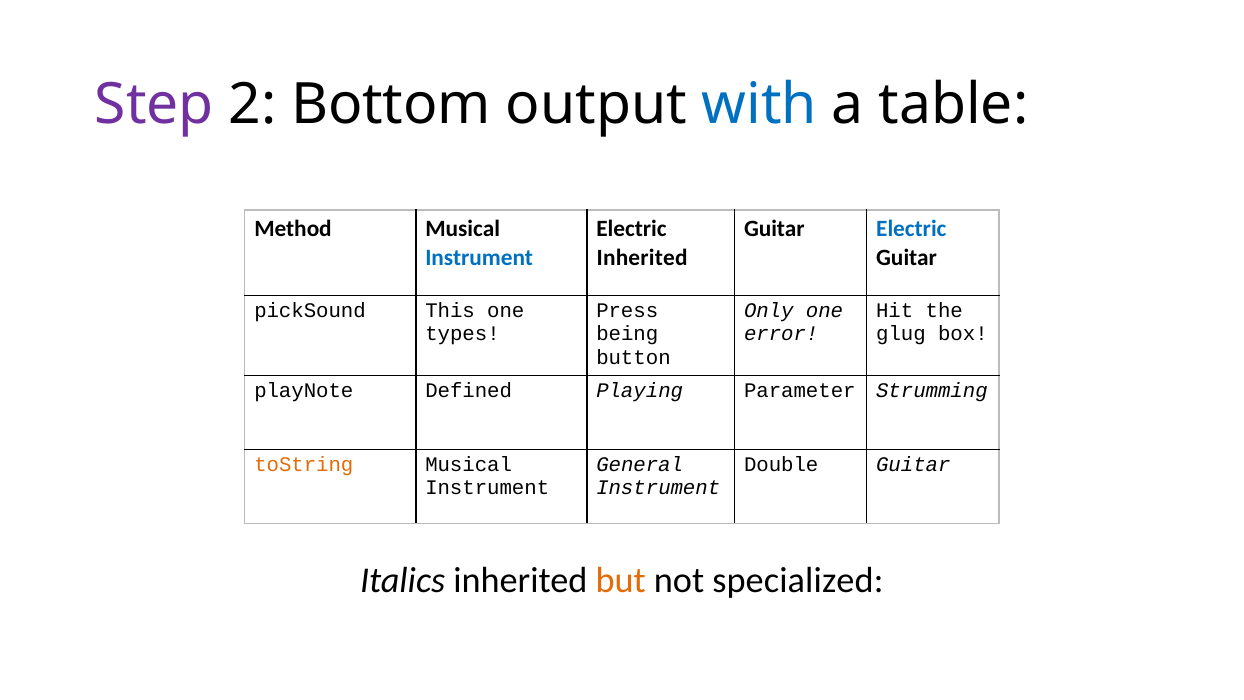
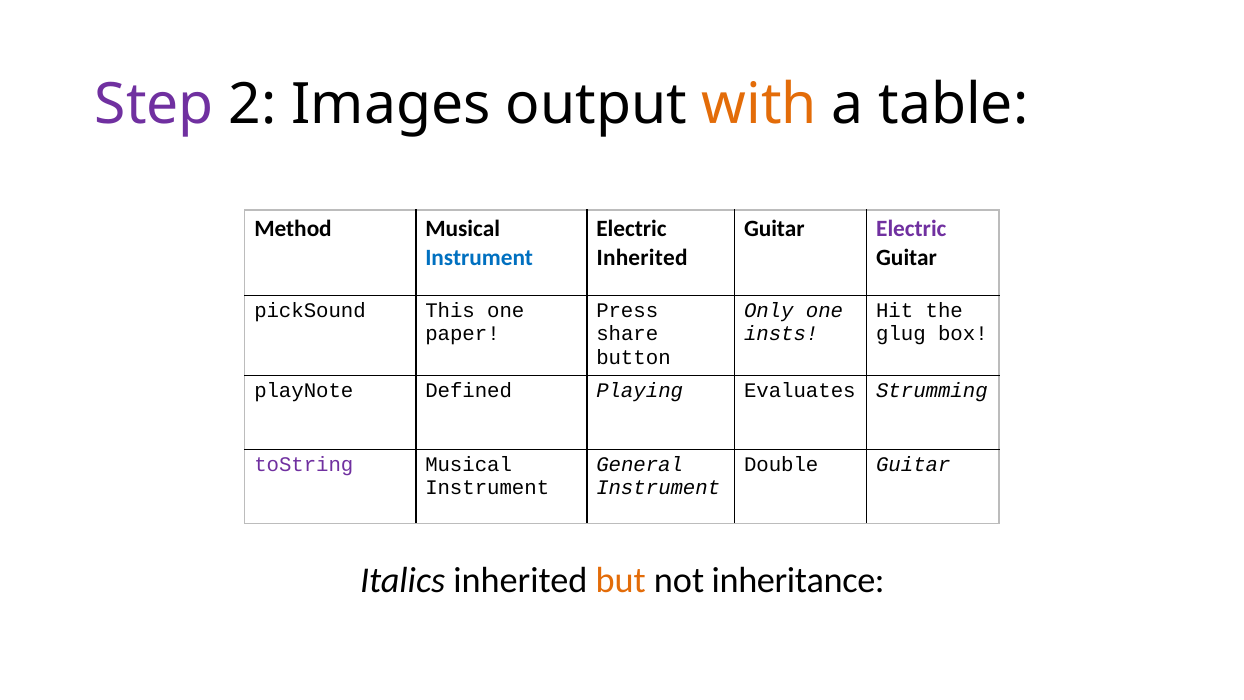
Bottom: Bottom -> Images (391, 104)
with colour: blue -> orange (759, 104)
Electric colour: blue -> purple (911, 229)
types: types -> paper (462, 334)
being: being -> share (627, 334)
error: error -> insts (781, 334)
Parameter: Parameter -> Evaluates (800, 390)
toString colour: orange -> purple (304, 464)
specialized: specialized -> inheritance (798, 580)
